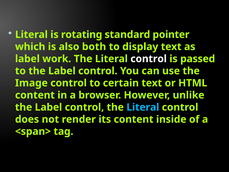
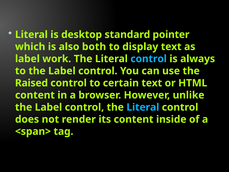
rotating: rotating -> desktop (82, 35)
control colour: white -> light blue (149, 59)
passed: passed -> always (198, 59)
Image: Image -> Raised (31, 83)
